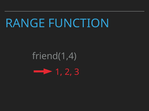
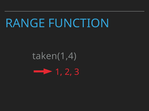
friend(1,4: friend(1,4 -> taken(1,4 (54, 57)
